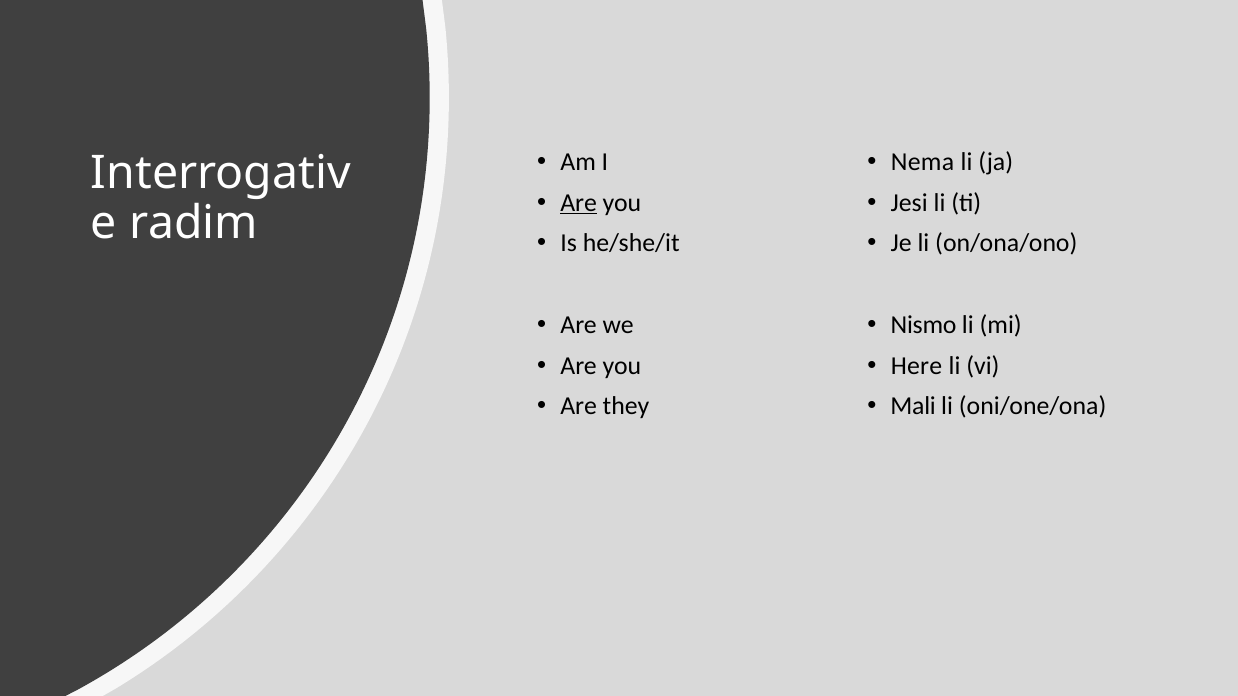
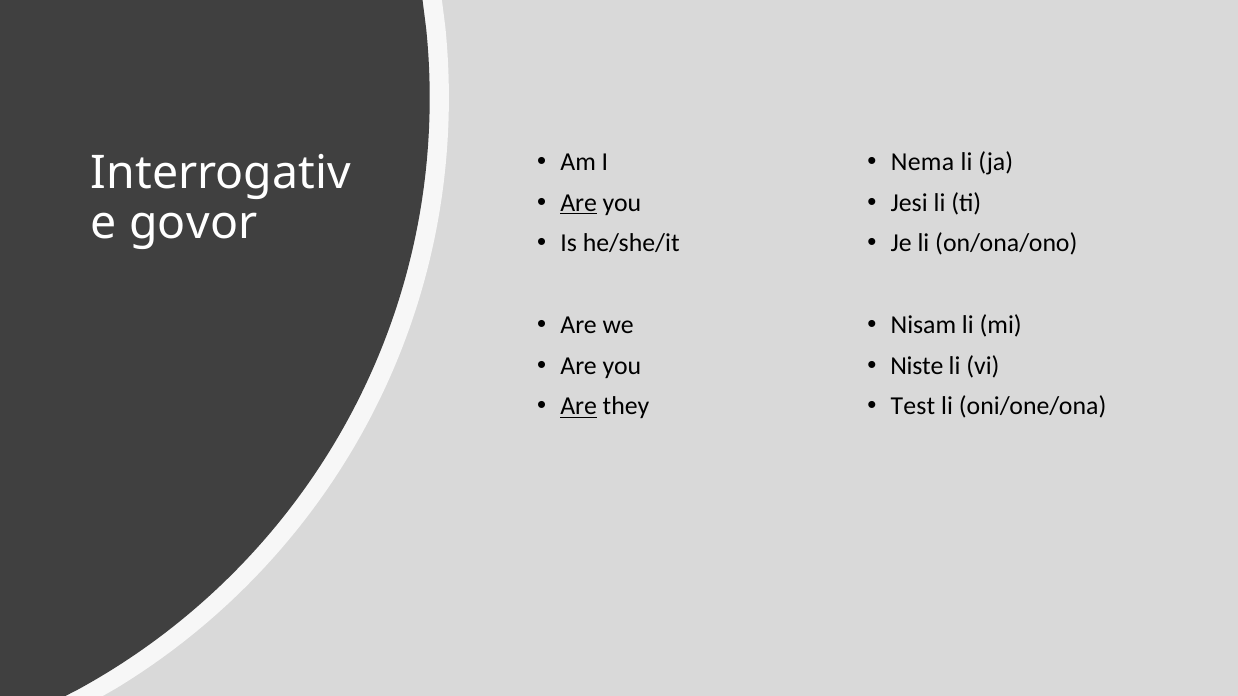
radim: radim -> govor (193, 223)
Nismo: Nismo -> Nisam (923, 325)
Here: Here -> Niste (917, 366)
Are underline: none -> present (579, 407)
Mali: Mali -> Test (913, 407)
